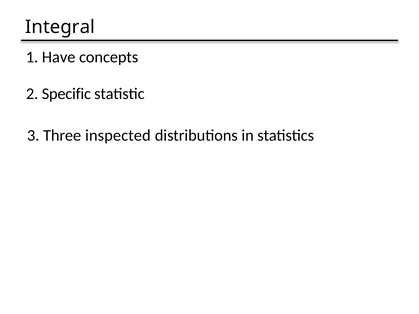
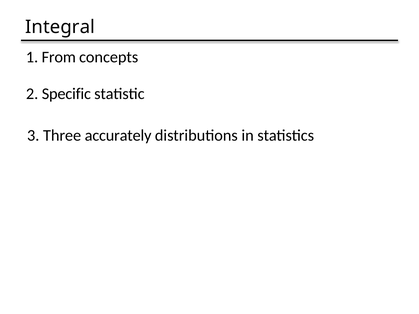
Have: Have -> From (59, 57)
inspected: inspected -> accurately (118, 136)
